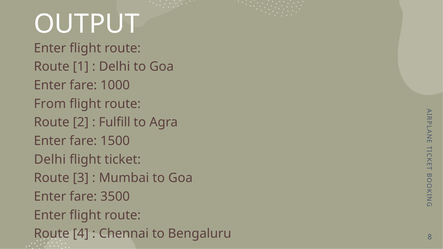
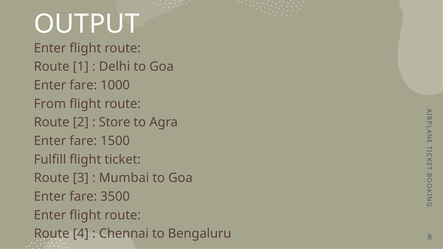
Fulfill: Fulfill -> Store (115, 122)
Delhi: Delhi -> Fulfill (50, 160)
